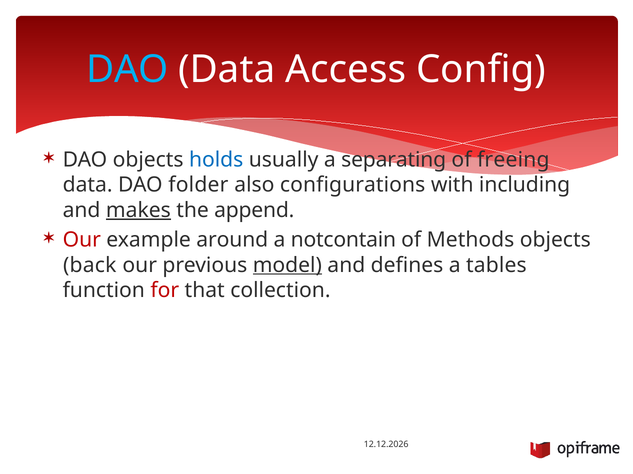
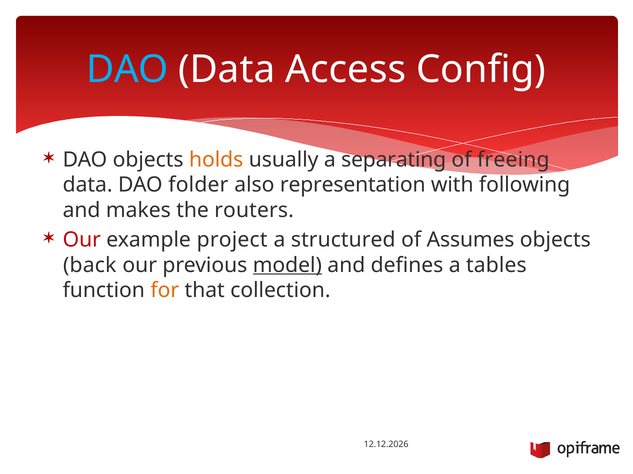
holds colour: blue -> orange (216, 160)
configurations: configurations -> representation (353, 185)
including: including -> following (525, 185)
makes underline: present -> none (138, 211)
append: append -> routers (254, 211)
around: around -> project (232, 240)
notcontain: notcontain -> structured (343, 240)
Methods: Methods -> Assumes (471, 240)
for colour: red -> orange (165, 291)
